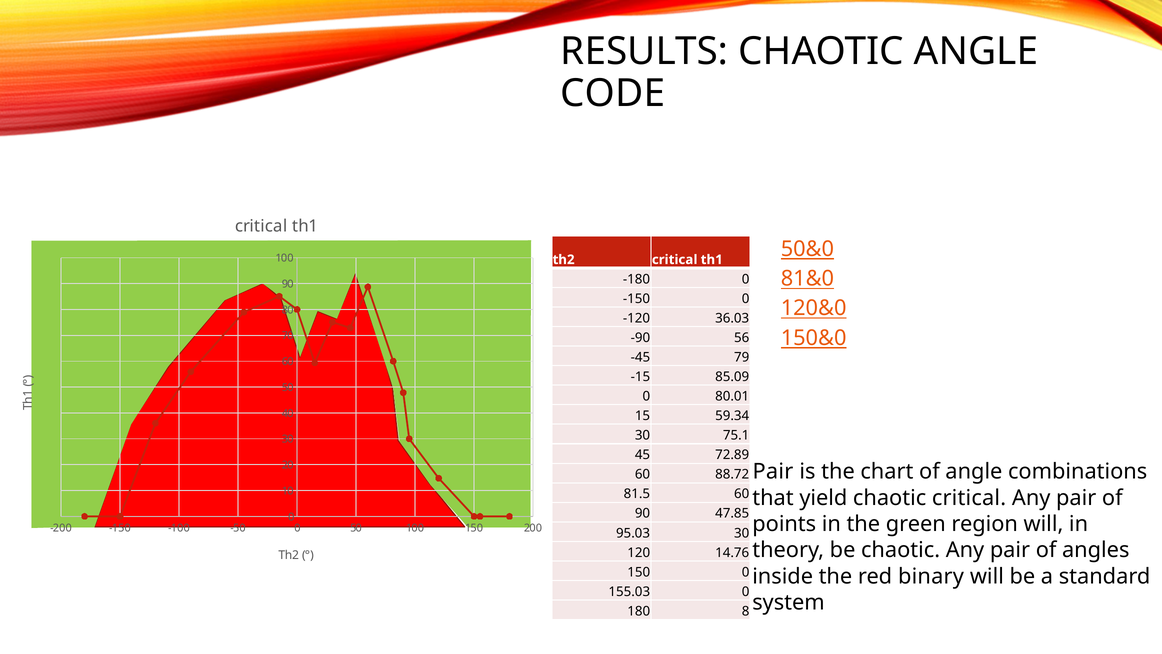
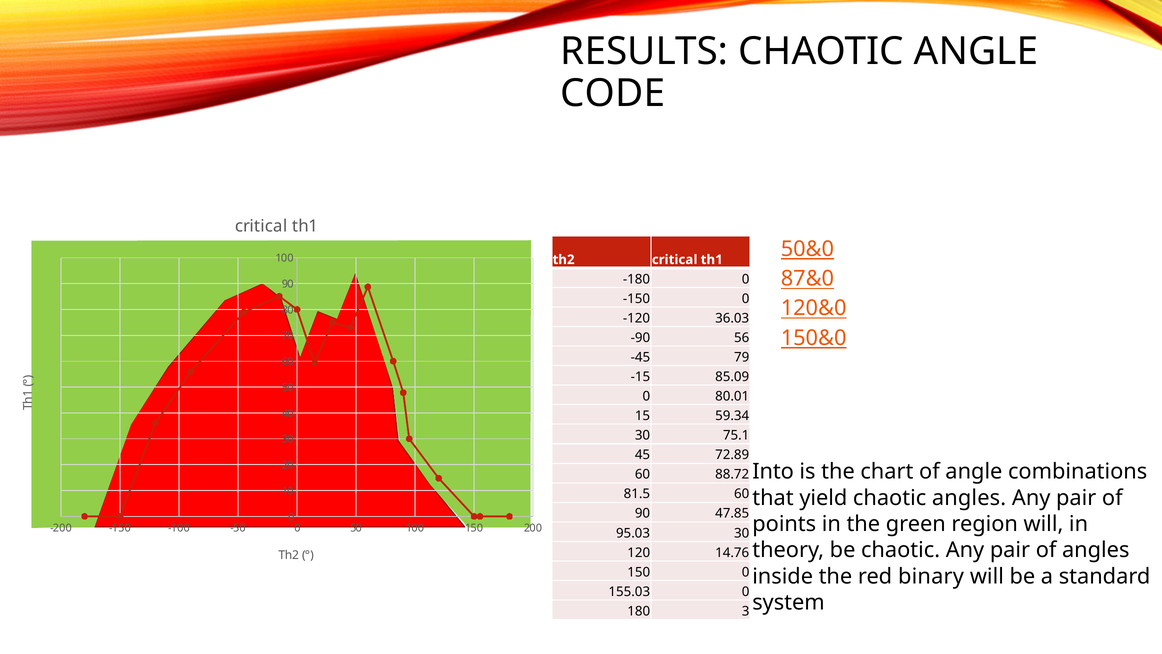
81&0: 81&0 -> 87&0 (807, 278)
Pair: Pair -> Into (773, 471)
chaotic critical: critical -> angles (969, 498)
8: 8 -> 3 (746, 611)
